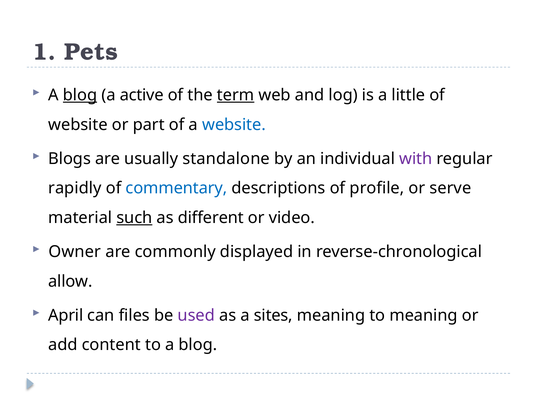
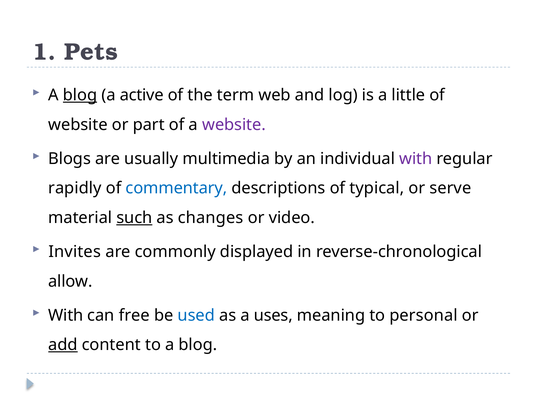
term underline: present -> none (236, 95)
website colour: blue -> purple (234, 125)
standalone: standalone -> multimedia (226, 159)
profile: profile -> typical (377, 188)
different: different -> changes (211, 218)
Owner: Owner -> Invites (75, 252)
April: April -> With (66, 315)
files: files -> free (134, 315)
used colour: purple -> blue (196, 315)
sites: sites -> uses (273, 315)
to meaning: meaning -> personal (424, 315)
add underline: none -> present (63, 345)
